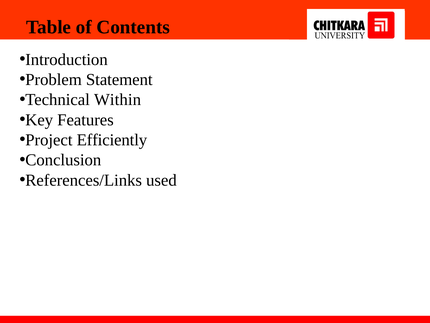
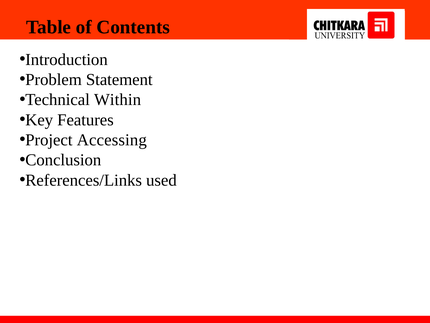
Efficiently: Efficiently -> Accessing (112, 140)
